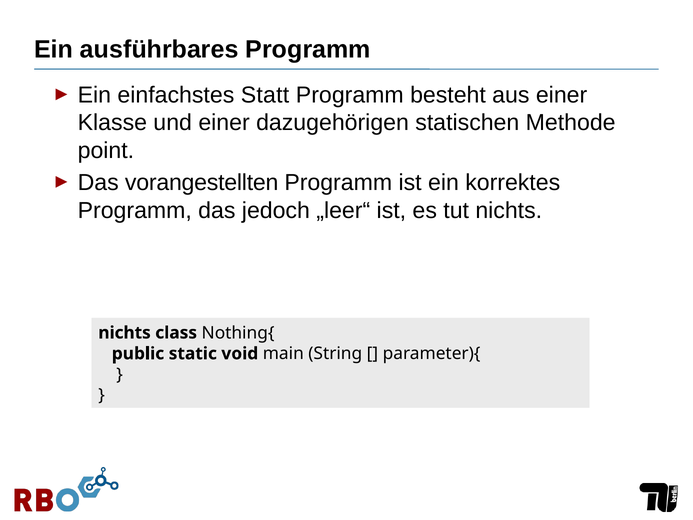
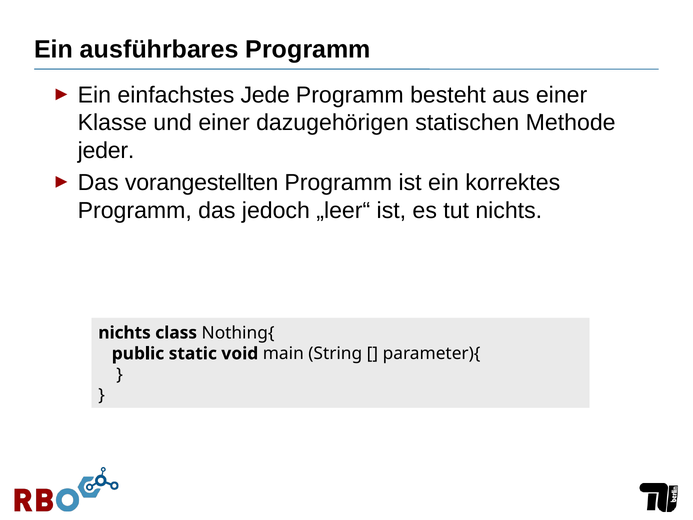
Statt: Statt -> Jede (265, 95)
point: point -> jeder (106, 150)
